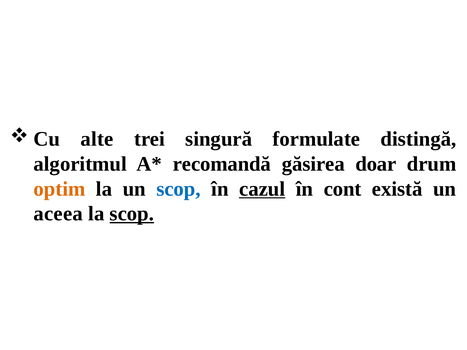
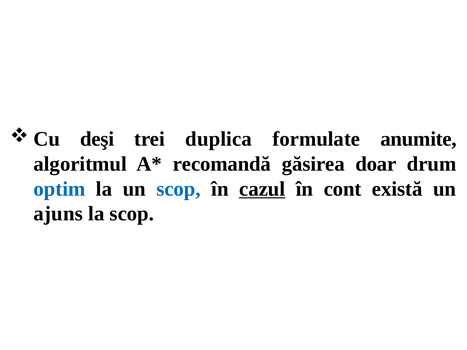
alte: alte -> deşi (97, 139)
singură: singură -> duplica (219, 139)
distingă: distingă -> anumite (419, 139)
optim colour: orange -> blue (59, 189)
aceea: aceea -> ajuns (58, 214)
scop underline: present -> none (132, 214)
